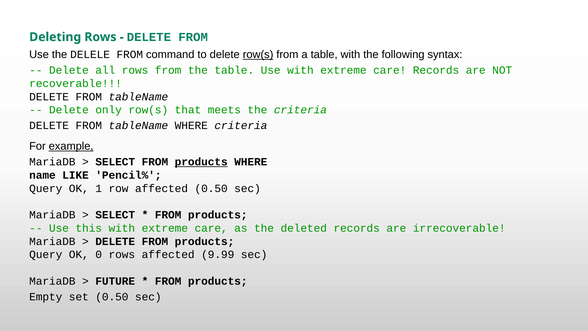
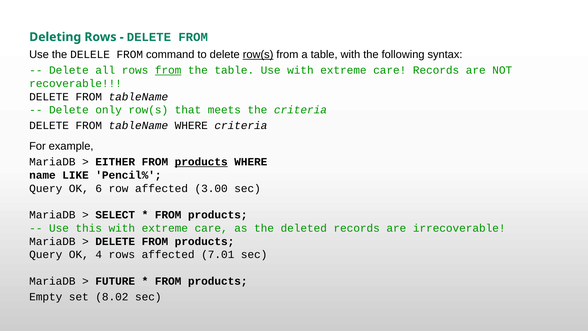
from underline: none -> present (168, 70)
example underline: present -> none (71, 146)
SELECT: SELECT -> EITHER (115, 162)
1: 1 -> 6 (99, 188)
affected 0.50: 0.50 -> 3.00 (211, 188)
0: 0 -> 4 (99, 254)
9.99: 9.99 -> 7.01 (218, 254)
set 0.50: 0.50 -> 8.02 (112, 297)
